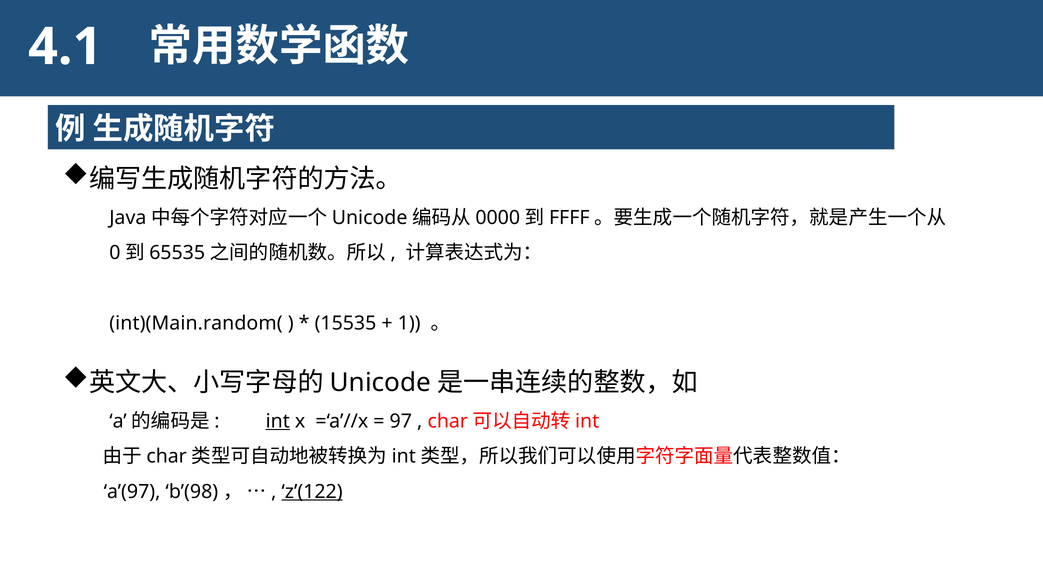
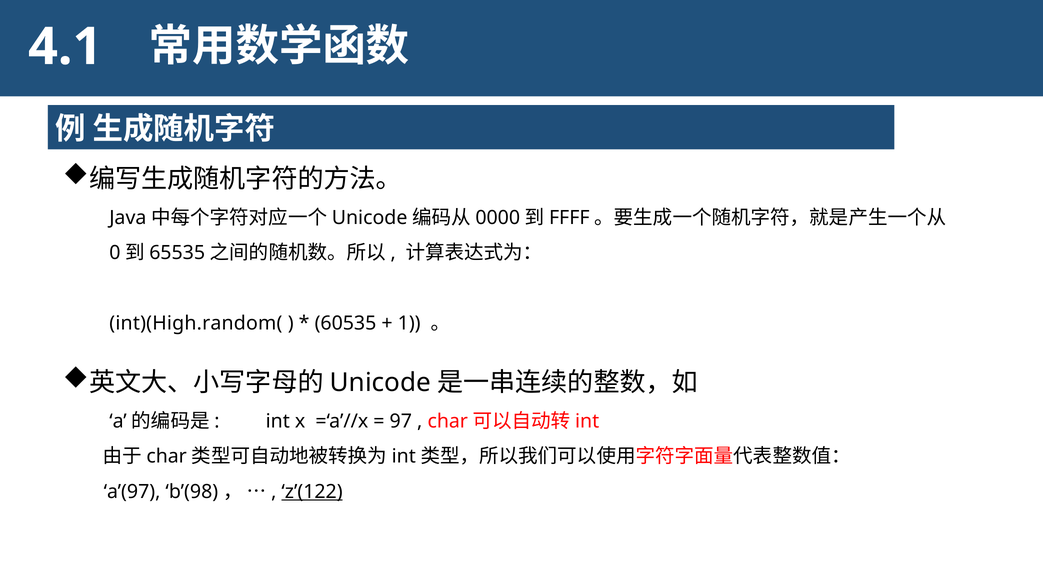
int)(Main.random(: int)(Main.random( -> int)(High.random( (196, 323)
15535: 15535 -> 60535 (345, 323)
int underline: present -> none (278, 421)
